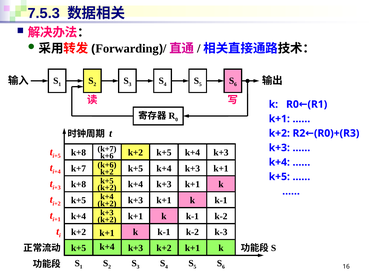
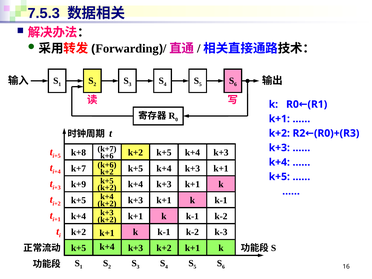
k+8: k+8 -> k+9 (78, 184)
